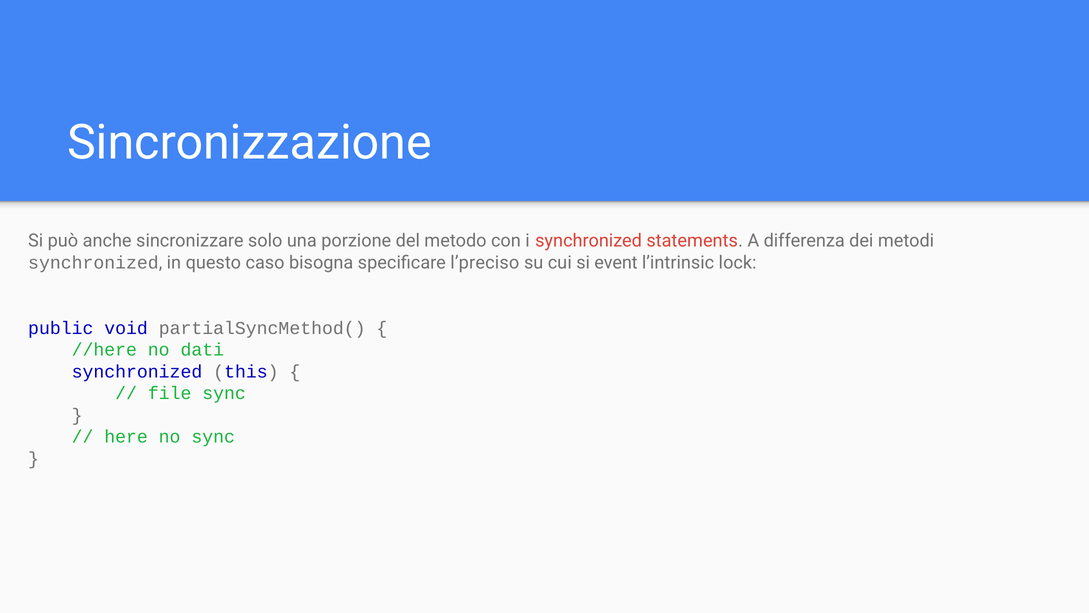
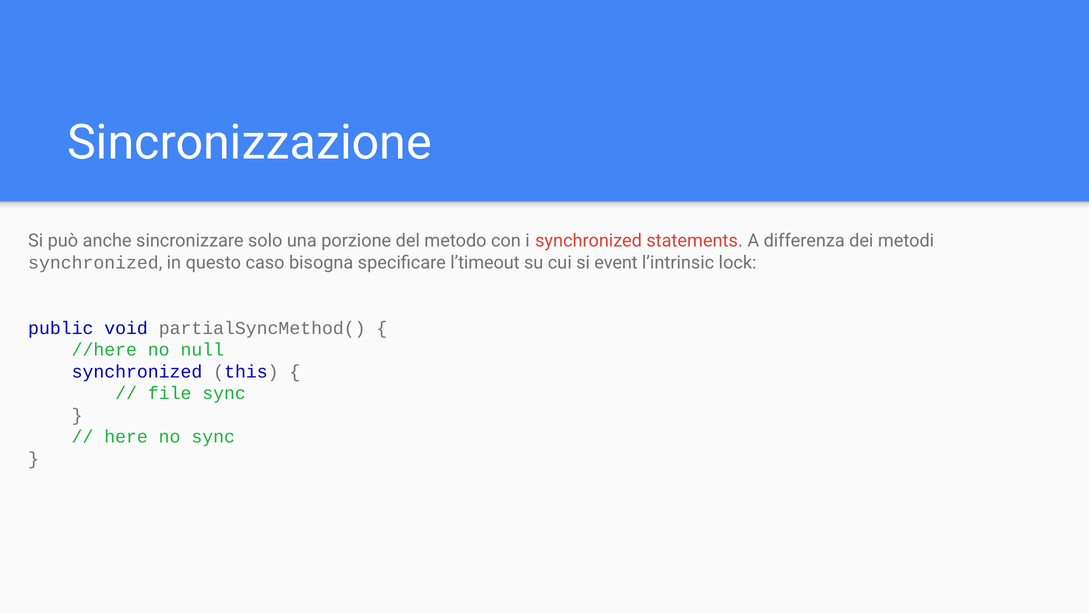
l’preciso: l’preciso -> l’timeout (485, 262)
dati: dati -> null (202, 350)
